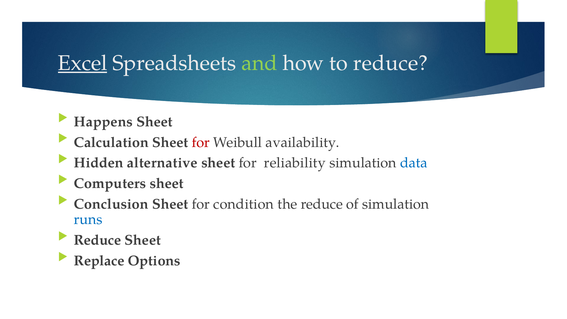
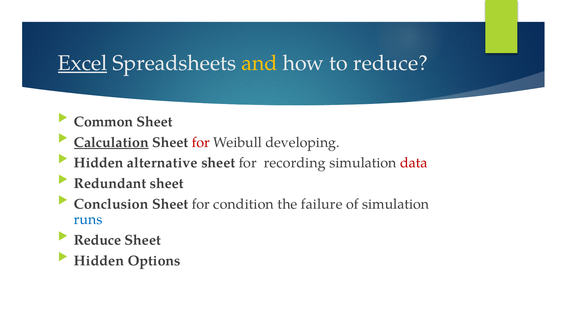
and colour: light green -> yellow (260, 63)
Happens: Happens -> Common (104, 122)
Calculation underline: none -> present (111, 142)
availability: availability -> developing (303, 142)
reliability: reliability -> recording (295, 163)
data colour: blue -> red (414, 163)
Computers: Computers -> Redundant (110, 184)
the reduce: reduce -> failure (322, 204)
Replace: Replace -> Hidden (99, 261)
